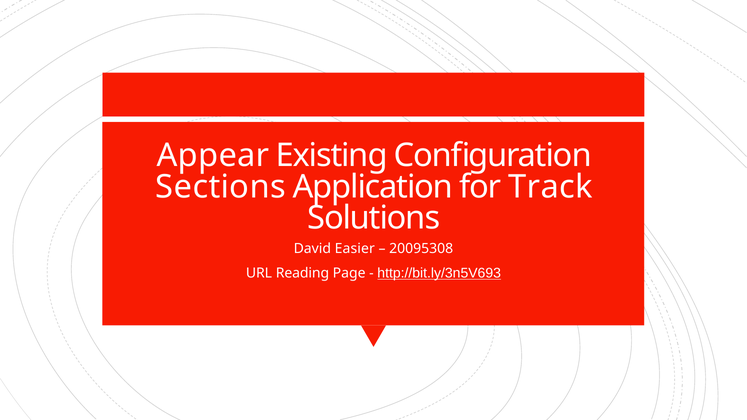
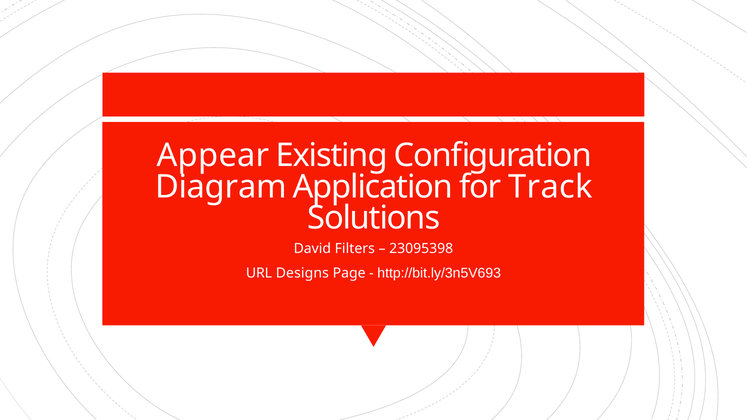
Sections: Sections -> Diagram (221, 187)
Easier: Easier -> Filters (355, 249)
20095308: 20095308 -> 23095398 (421, 249)
Reading: Reading -> Designs (302, 273)
http://bit.ly/3n5V693 underline: present -> none (439, 273)
